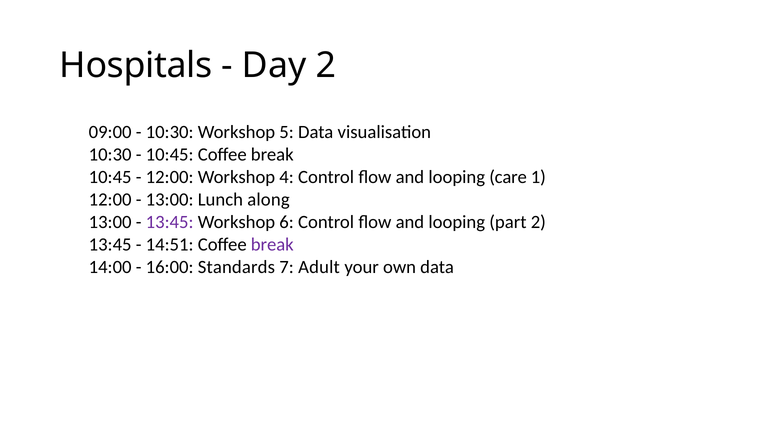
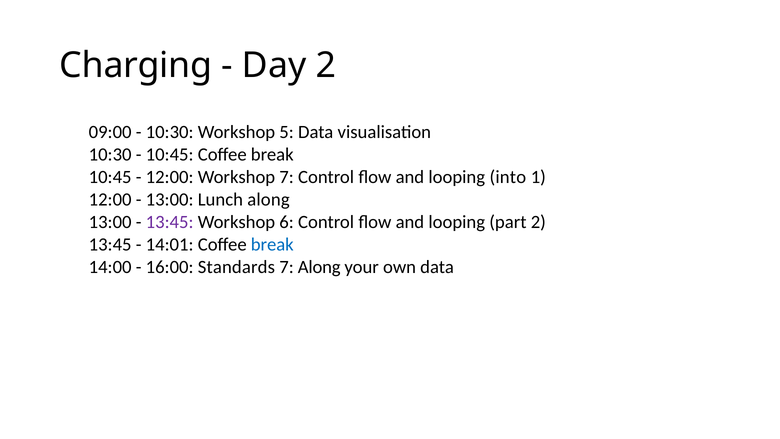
Hospitals: Hospitals -> Charging (136, 66)
Workshop 4: 4 -> 7 (287, 177)
care: care -> into (508, 177)
14:51: 14:51 -> 14:01 (170, 244)
break colour: purple -> blue (272, 244)
7 Adult: Adult -> Along (319, 267)
